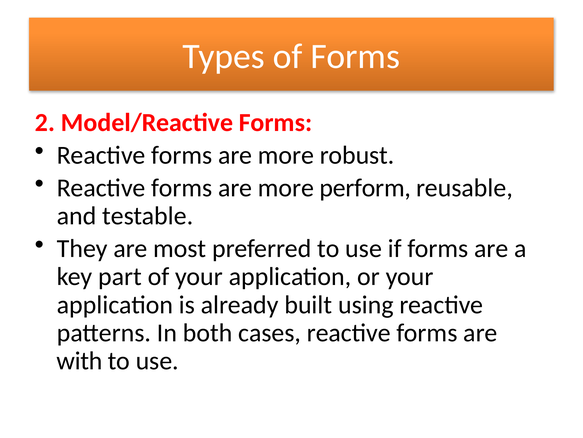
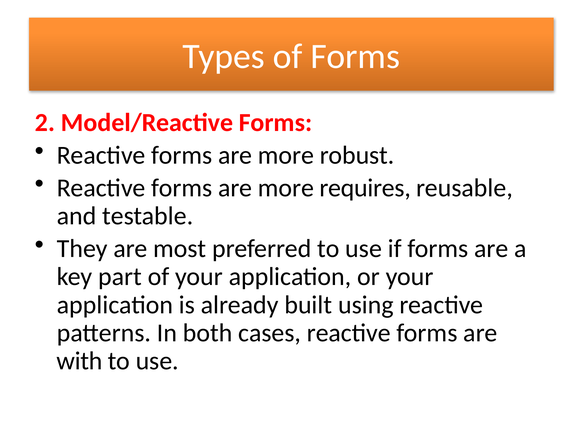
perform: perform -> requires (365, 188)
